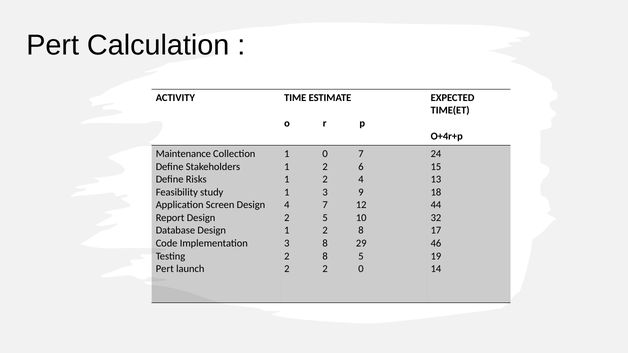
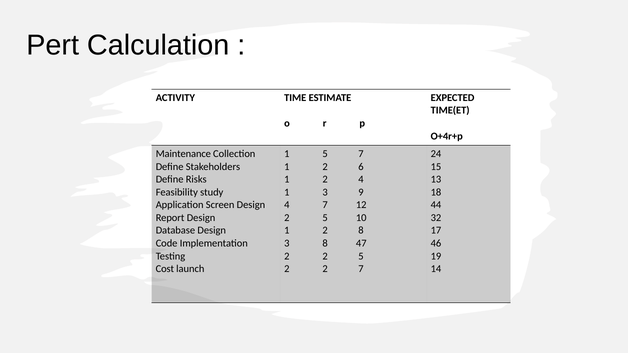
1 0: 0 -> 5 (325, 154)
29: 29 -> 47 (361, 243)
8: 8 -> 2 (325, 256)
Pert: Pert -> Cost (165, 269)
2 0: 0 -> 7 (361, 269)
